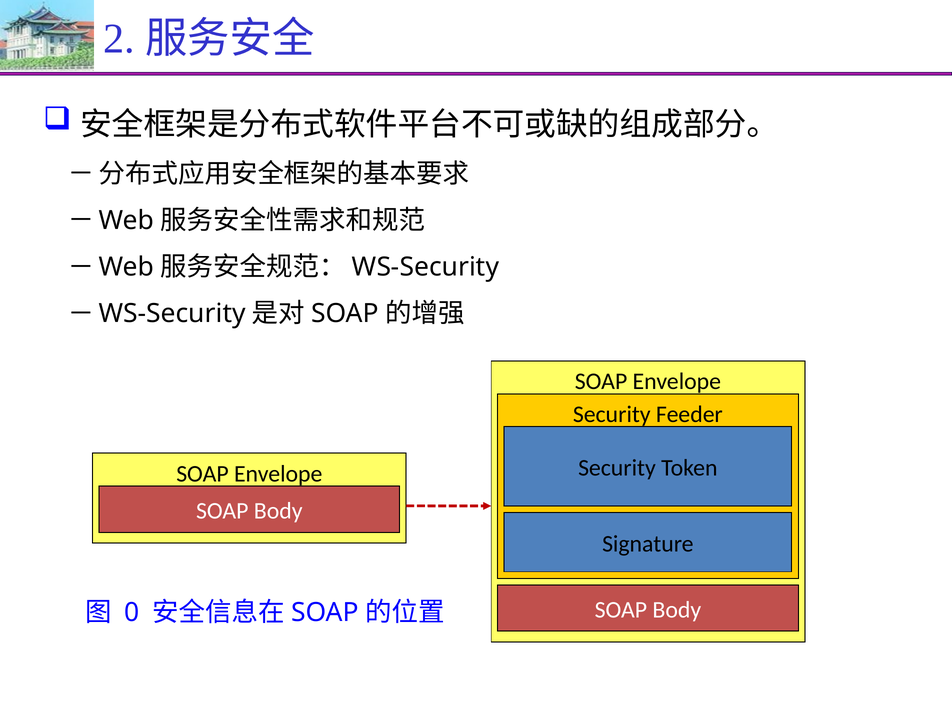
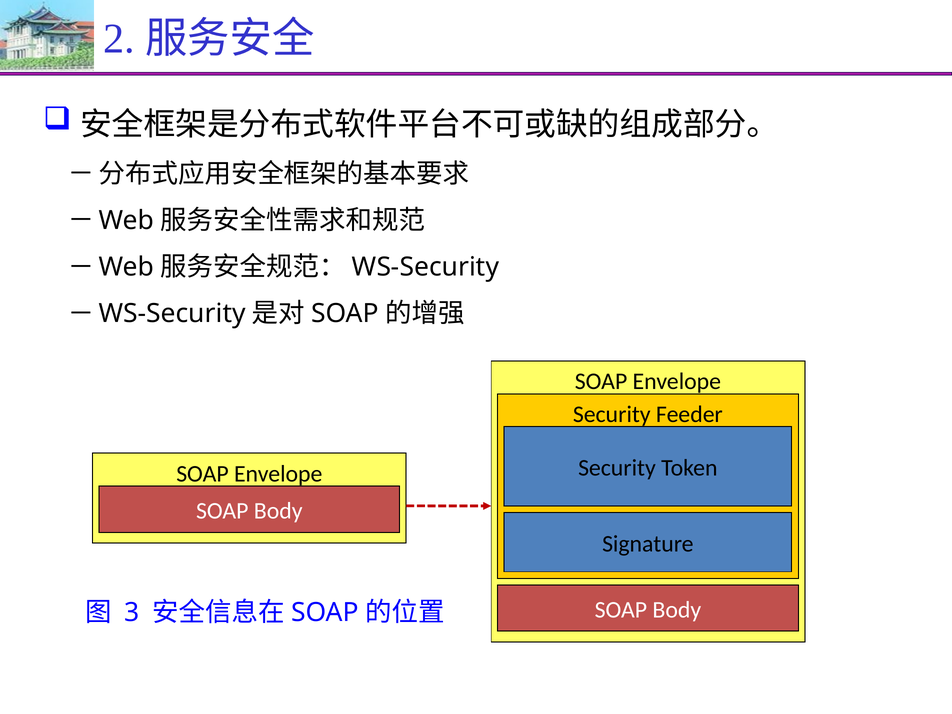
0: 0 -> 3 (132, 613)
